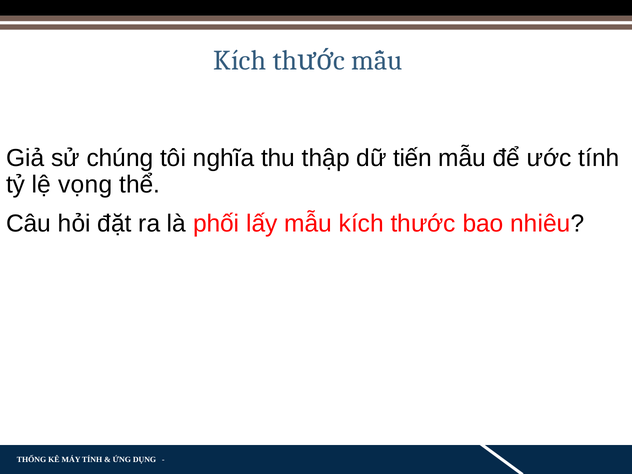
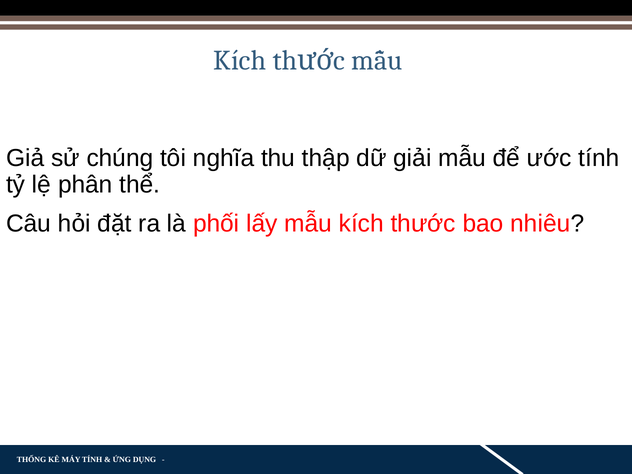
tiến: tiến -> giải (412, 158)
vọng: vọng -> phân (85, 185)
